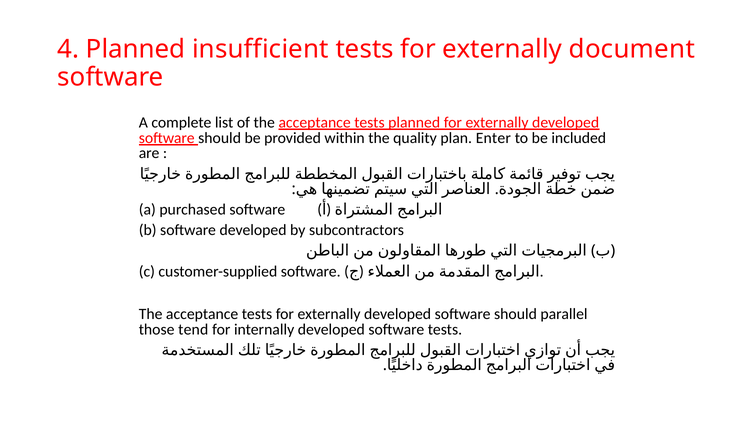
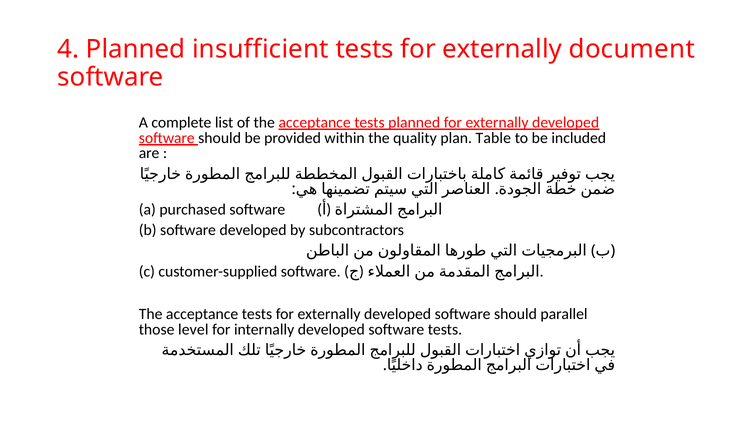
Enter: Enter -> Table (493, 138)
tend: tend -> level (193, 330)
